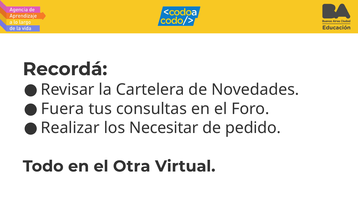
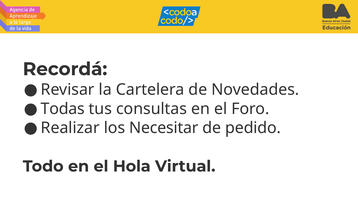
Fuera: Fuera -> Todas (63, 108)
Otra: Otra -> Hola (132, 166)
